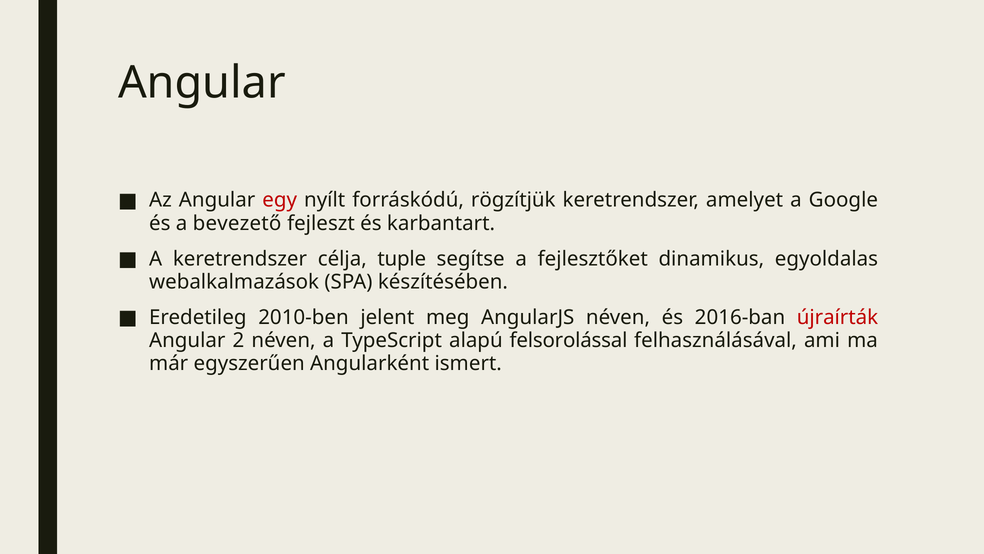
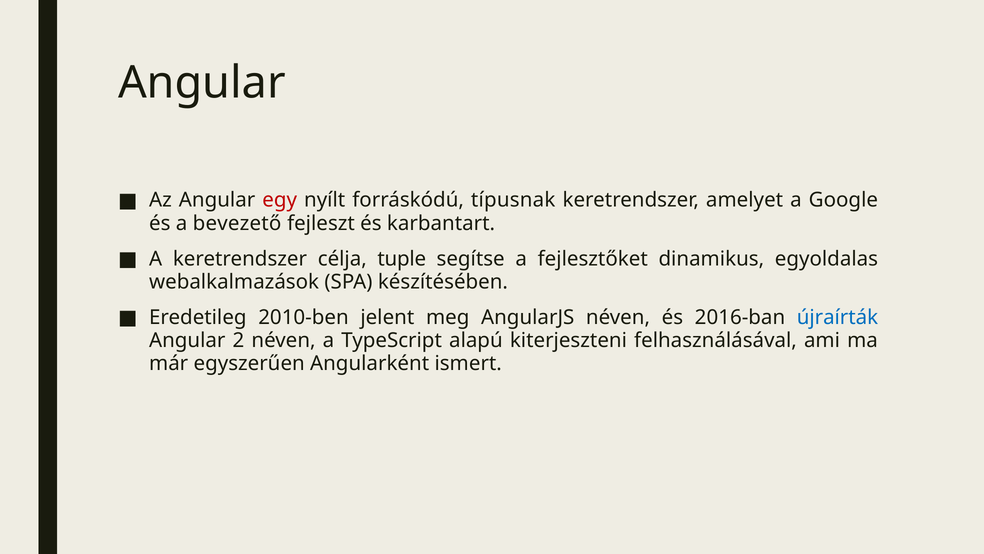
rögzítjük: rögzítjük -> típusnak (513, 200)
újraírták colour: red -> blue (837, 317)
felsorolással: felsorolással -> kiterjeszteni (568, 340)
